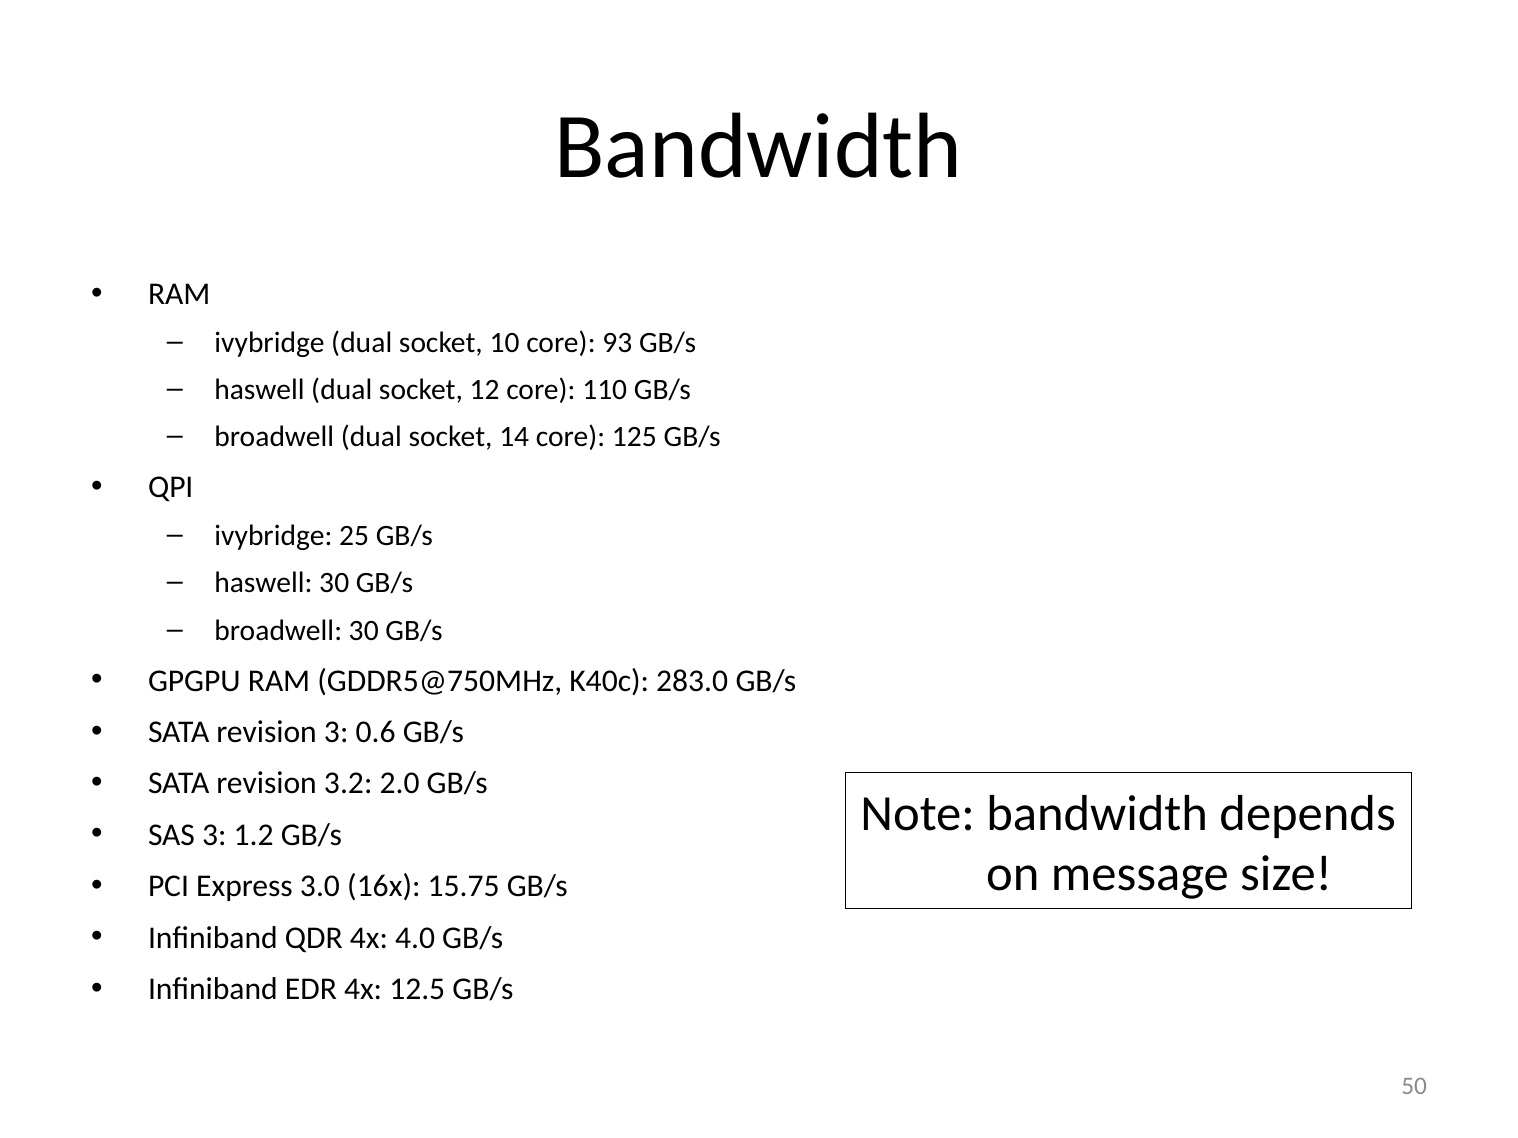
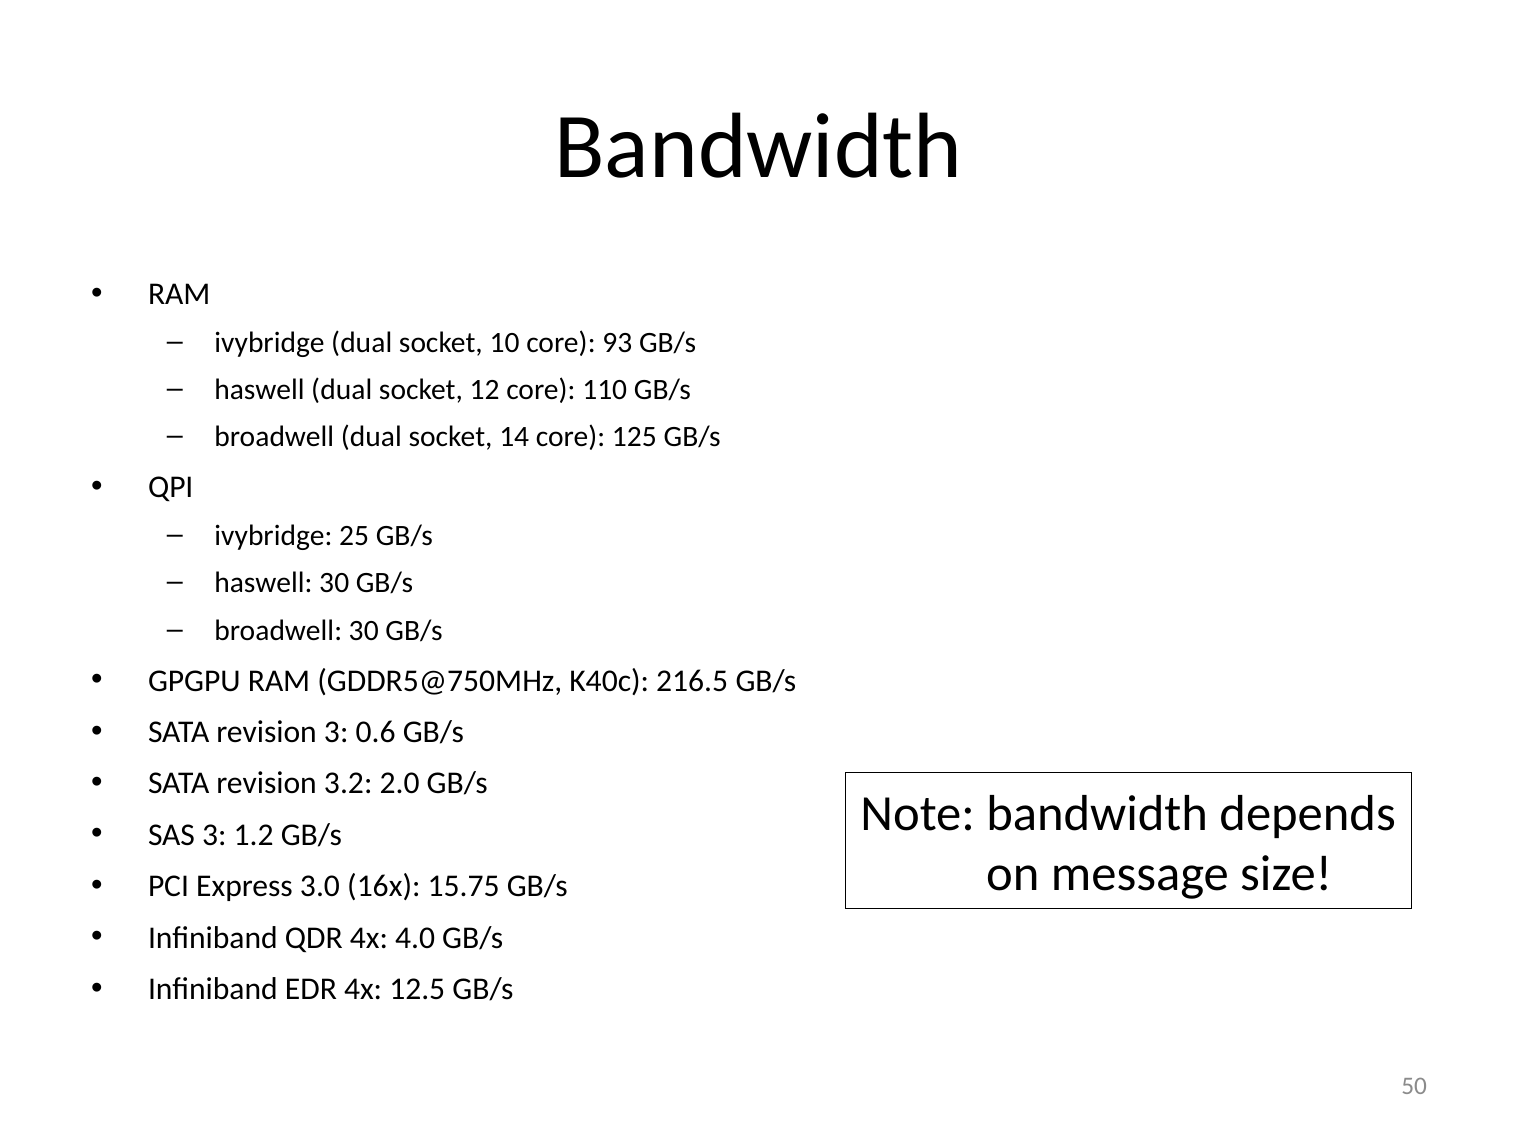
283.0: 283.0 -> 216.5 (692, 681)
